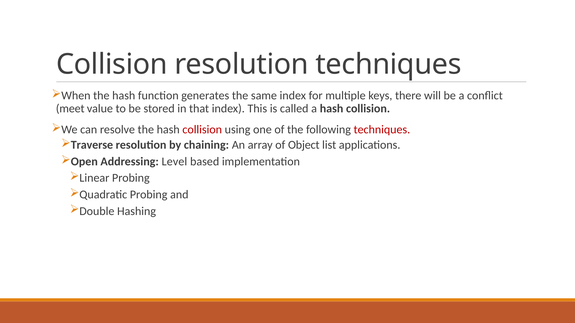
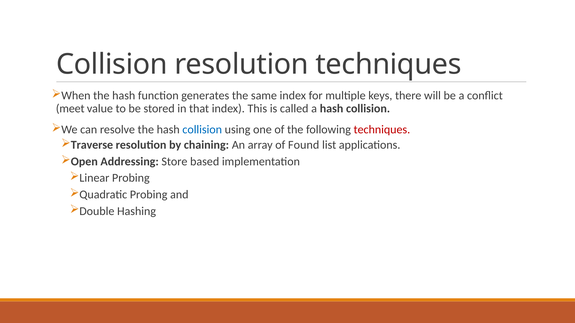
collision colour: red -> blue (202, 130)
Object: Object -> Found (304, 145)
Level: Level -> Store (174, 162)
